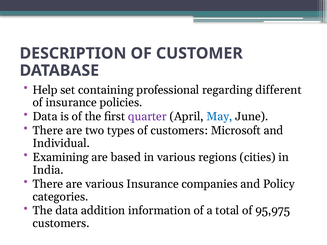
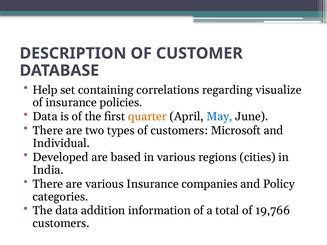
professional: professional -> correlations (168, 90)
different: different -> visualize (279, 90)
quarter colour: purple -> orange (147, 117)
Examining: Examining -> Developed (61, 157)
95,975: 95,975 -> 19,766 (273, 211)
